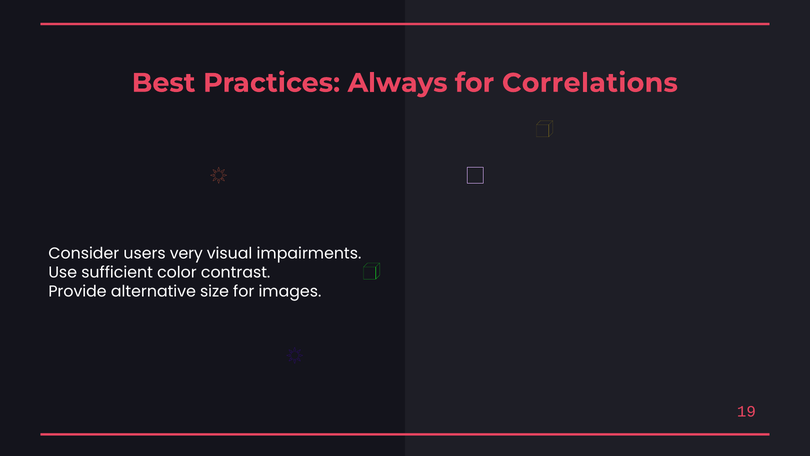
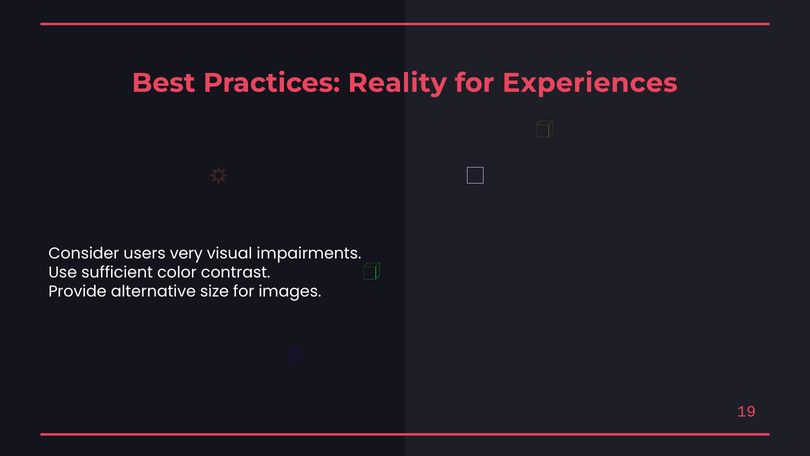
Always: Always -> Reality (397, 83)
Correlations: Correlations -> Experiences (590, 83)
